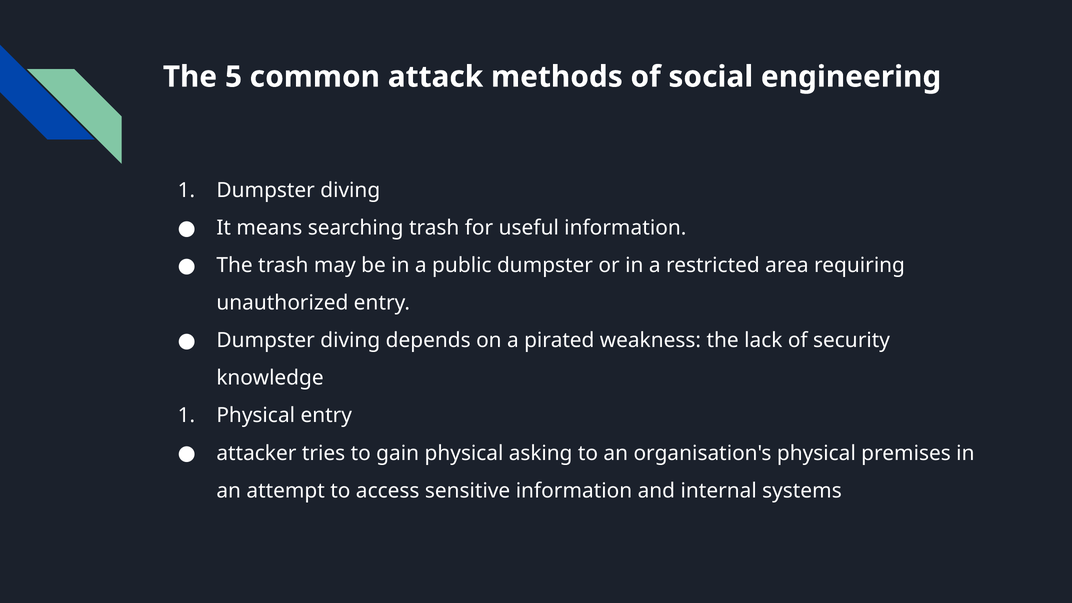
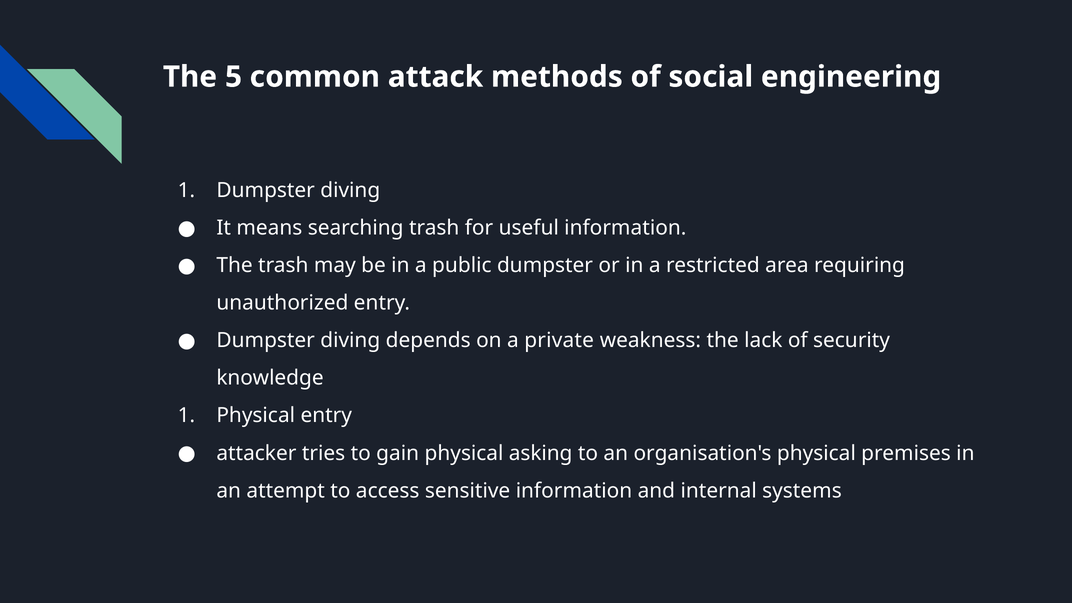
pirated: pirated -> private (559, 341)
